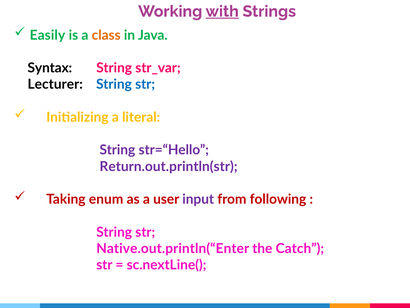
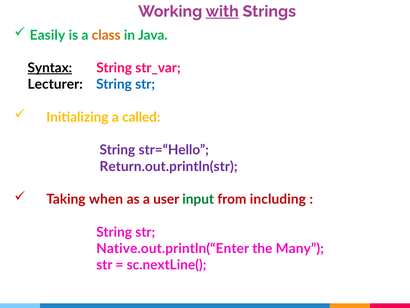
Syntax underline: none -> present (50, 68)
literal: literal -> called (141, 117)
enum: enum -> when (106, 199)
input colour: purple -> green (198, 199)
following: following -> including (278, 199)
Catch: Catch -> Many (300, 248)
